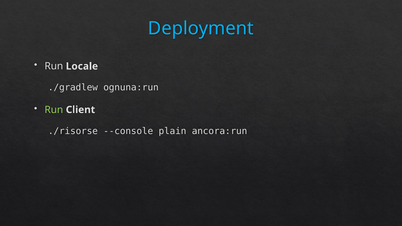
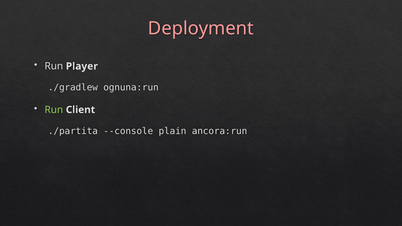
Deployment colour: light blue -> pink (201, 28)
Locale: Locale -> Player (82, 66)
./risorse: ./risorse -> ./partita (73, 131)
